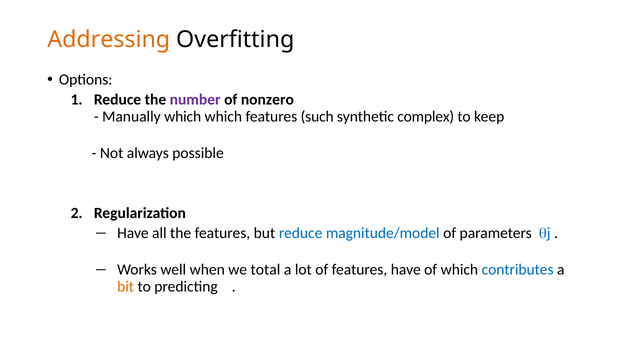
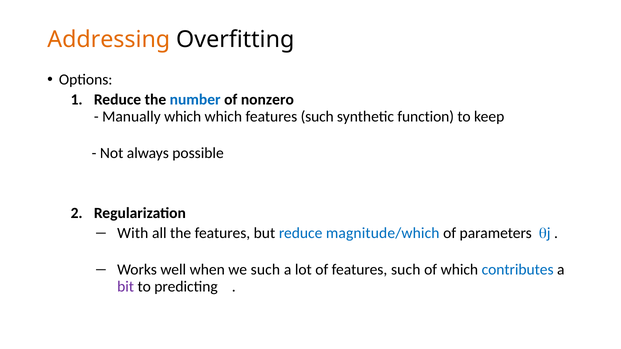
number colour: purple -> blue (195, 100)
complex: complex -> function (426, 117)
Have: Have -> With (133, 233)
magnitude/model: magnitude/model -> magnitude/which (383, 233)
we total: total -> such (265, 270)
of features have: have -> such (406, 270)
bit colour: orange -> purple (126, 287)
